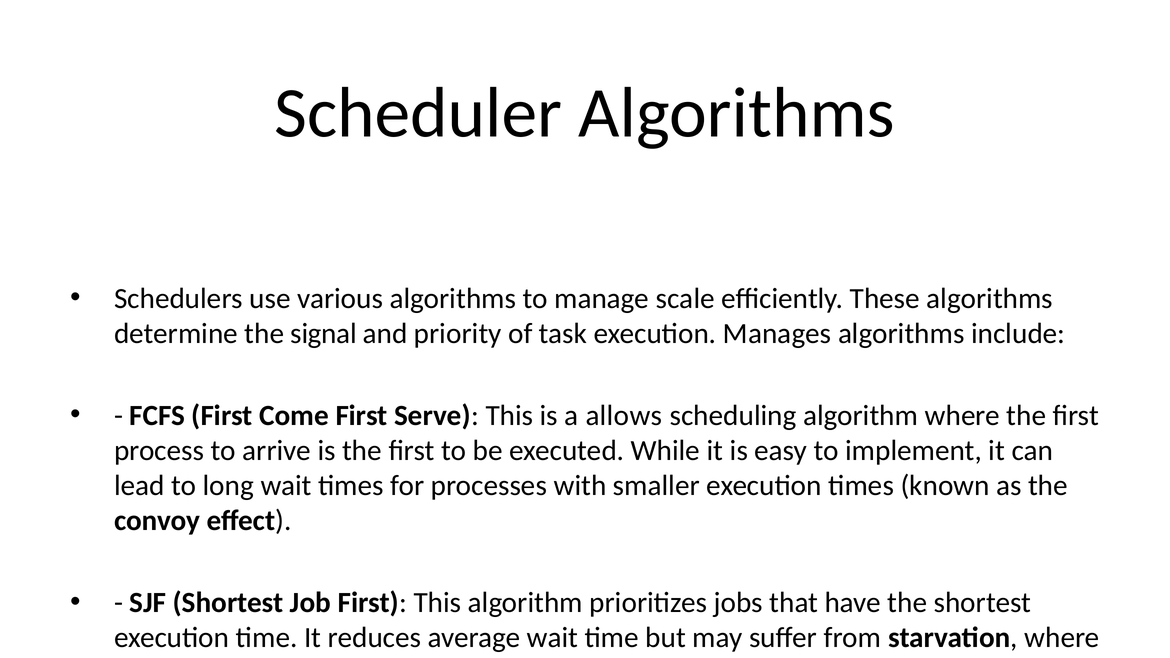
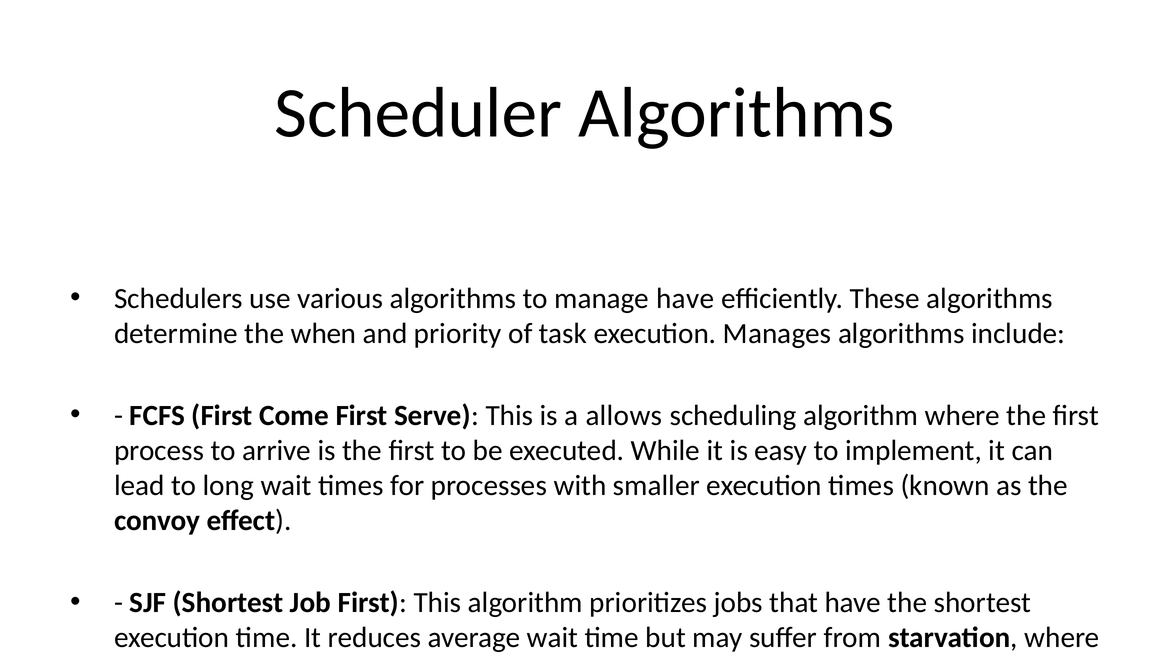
manage scale: scale -> have (685, 298)
signal: signal -> when (324, 334)
